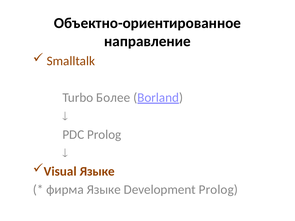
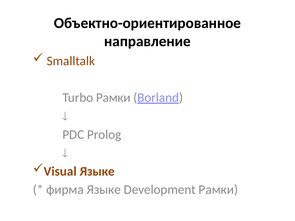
Turbo Более: Более -> Рамки (113, 98)
Development Prolog: Prolog -> Рамки (218, 190)
